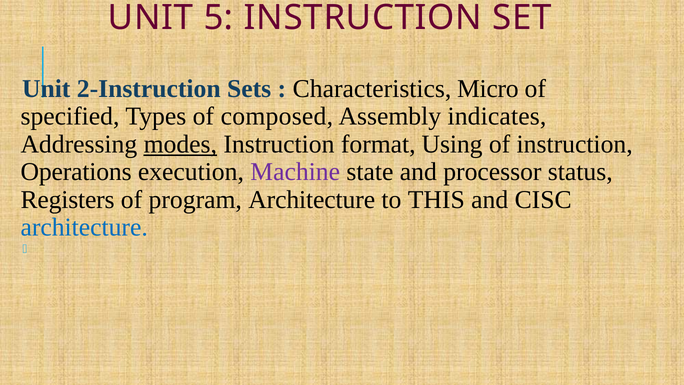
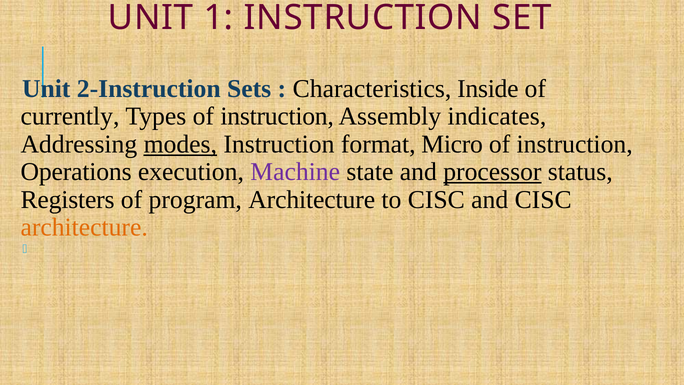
5: 5 -> 1 (218, 18)
Micro: Micro -> Inside (488, 89)
specified: specified -> currently (70, 116)
Types of composed: composed -> instruction (277, 116)
Using: Using -> Micro (452, 144)
processor underline: none -> present (492, 172)
to THIS: THIS -> CISC (436, 199)
architecture colour: blue -> orange (84, 227)
